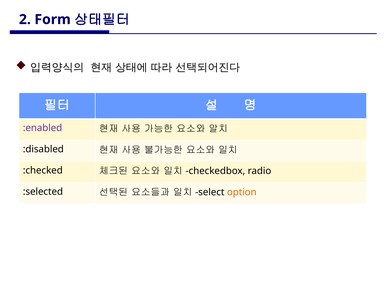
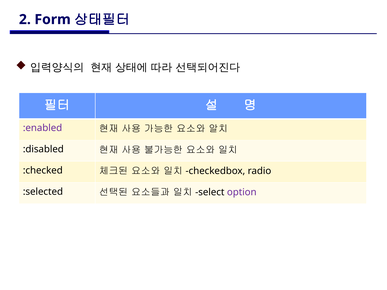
option colour: orange -> purple (242, 192)
